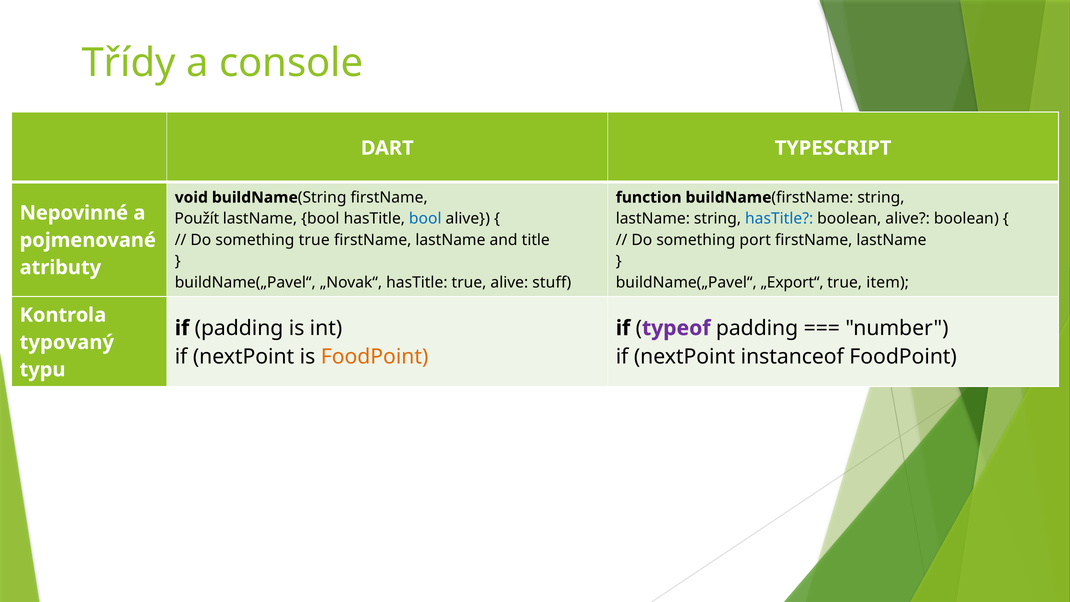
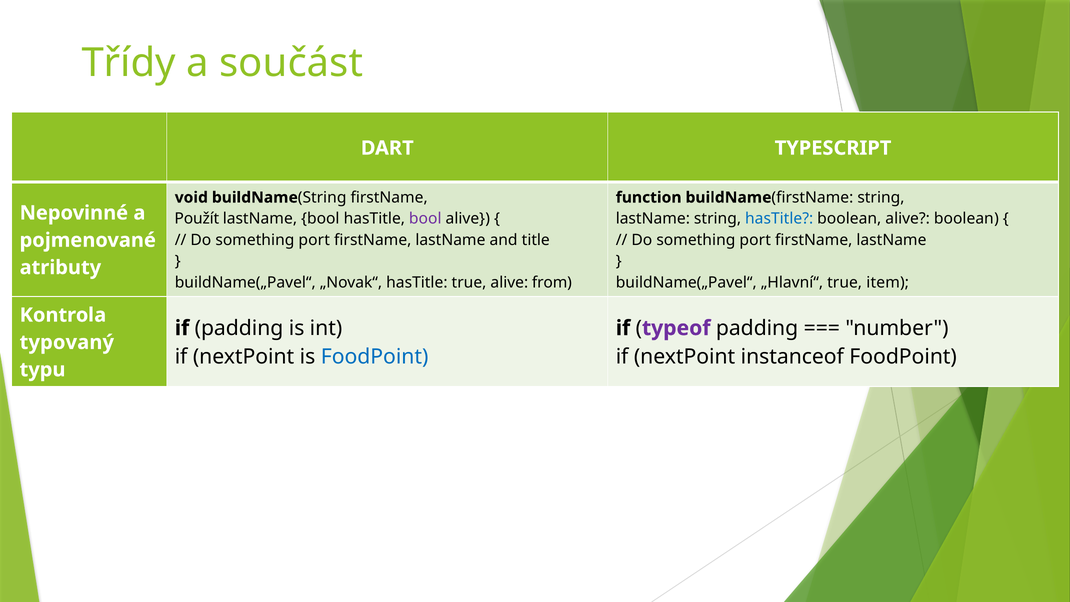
console: console -> součást (291, 63)
bool colour: blue -> purple (425, 219)
true: true -> port (314, 240)
stuff: stuff -> from (552, 283)
„Export“: „Export“ -> „Hlavní“ (792, 283)
FoodPoint colour: orange -> blue (375, 357)
